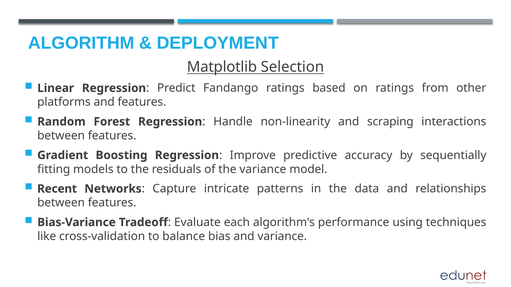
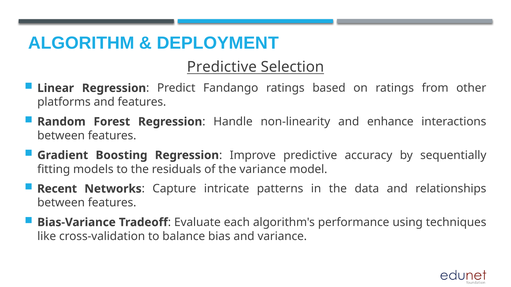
Matplotlib: Matplotlib -> Predictive (222, 67)
scraping: scraping -> enhance (390, 122)
